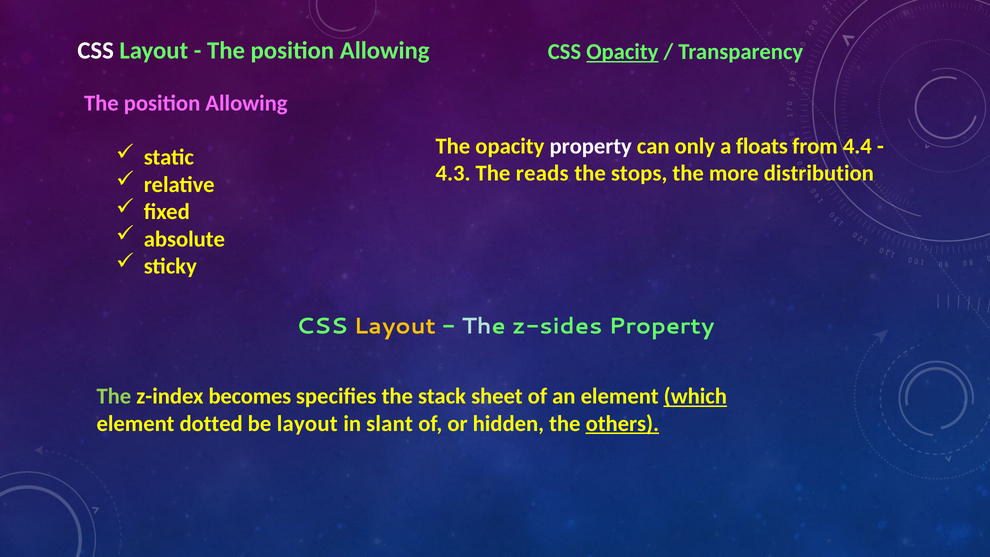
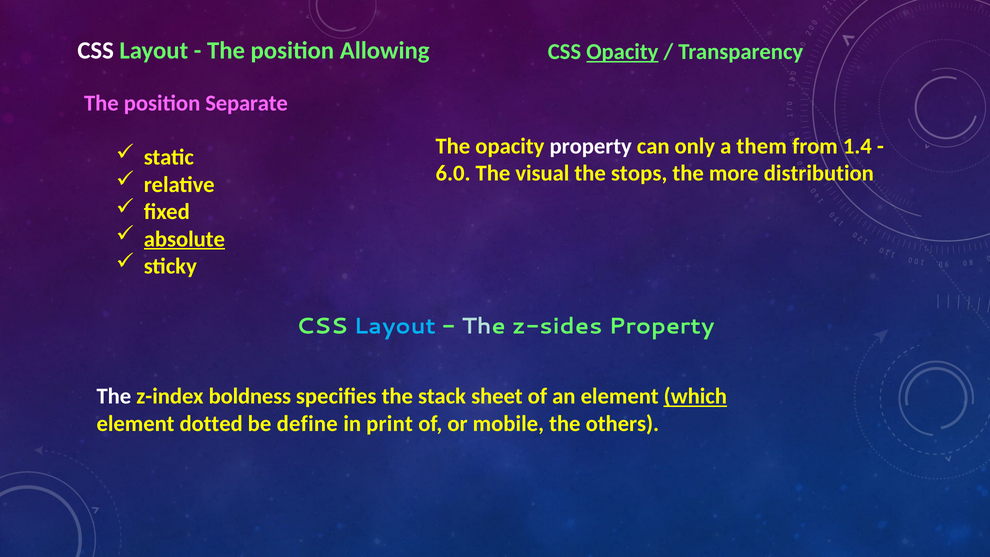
Allowing: Allowing -> Separate (247, 103)
floats: floats -> them (762, 146)
4.4: 4.4 -> 1.4 (857, 146)
4.3: 4.3 -> 6.0 (453, 173)
reads: reads -> visual (542, 173)
absolute underline: none -> present (184, 239)
Layout colour: yellow -> light blue (395, 326)
The colour: light green -> white (114, 396)
becomes: becomes -> boldness (250, 396)
be layout: layout -> define (307, 424)
slant: slant -> print (390, 424)
hidden: hidden -> mobile (508, 424)
others underline: present -> none (622, 424)
